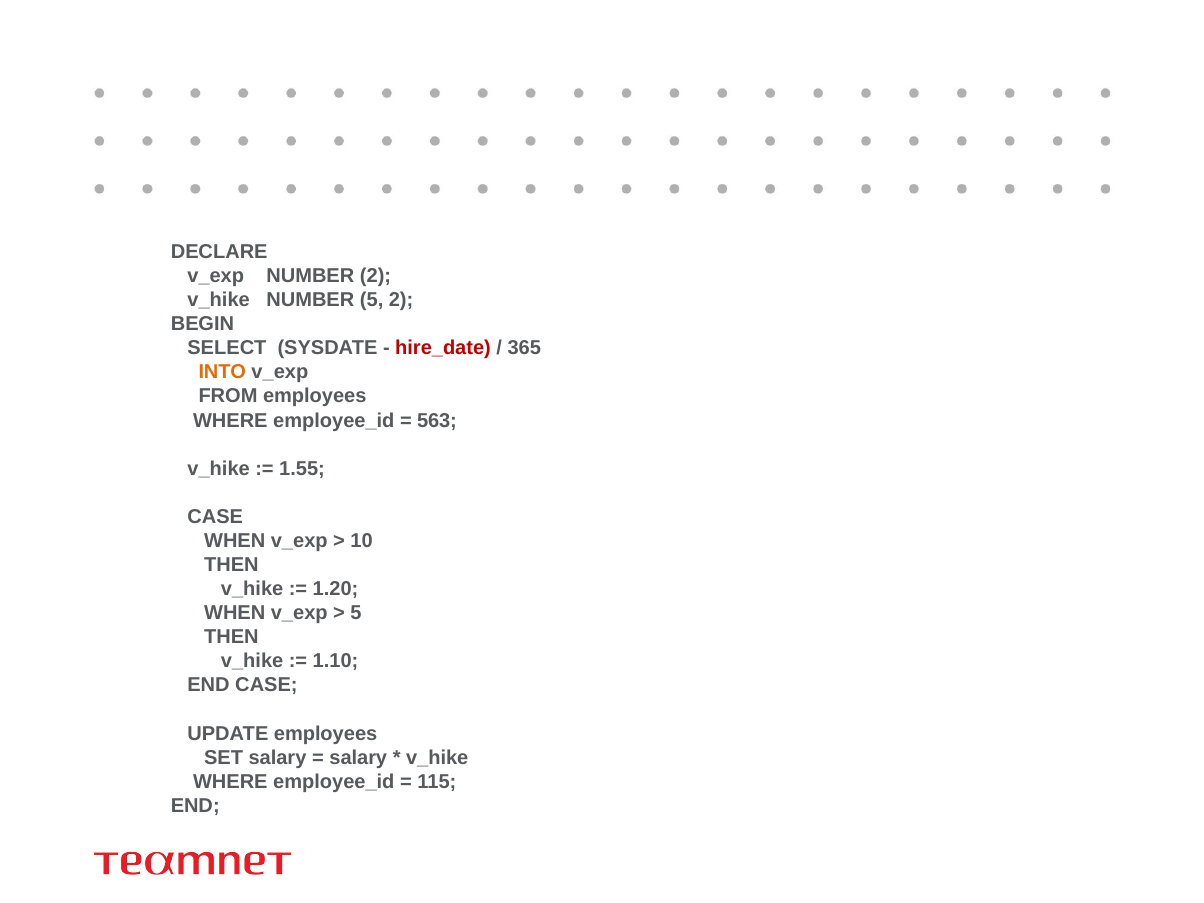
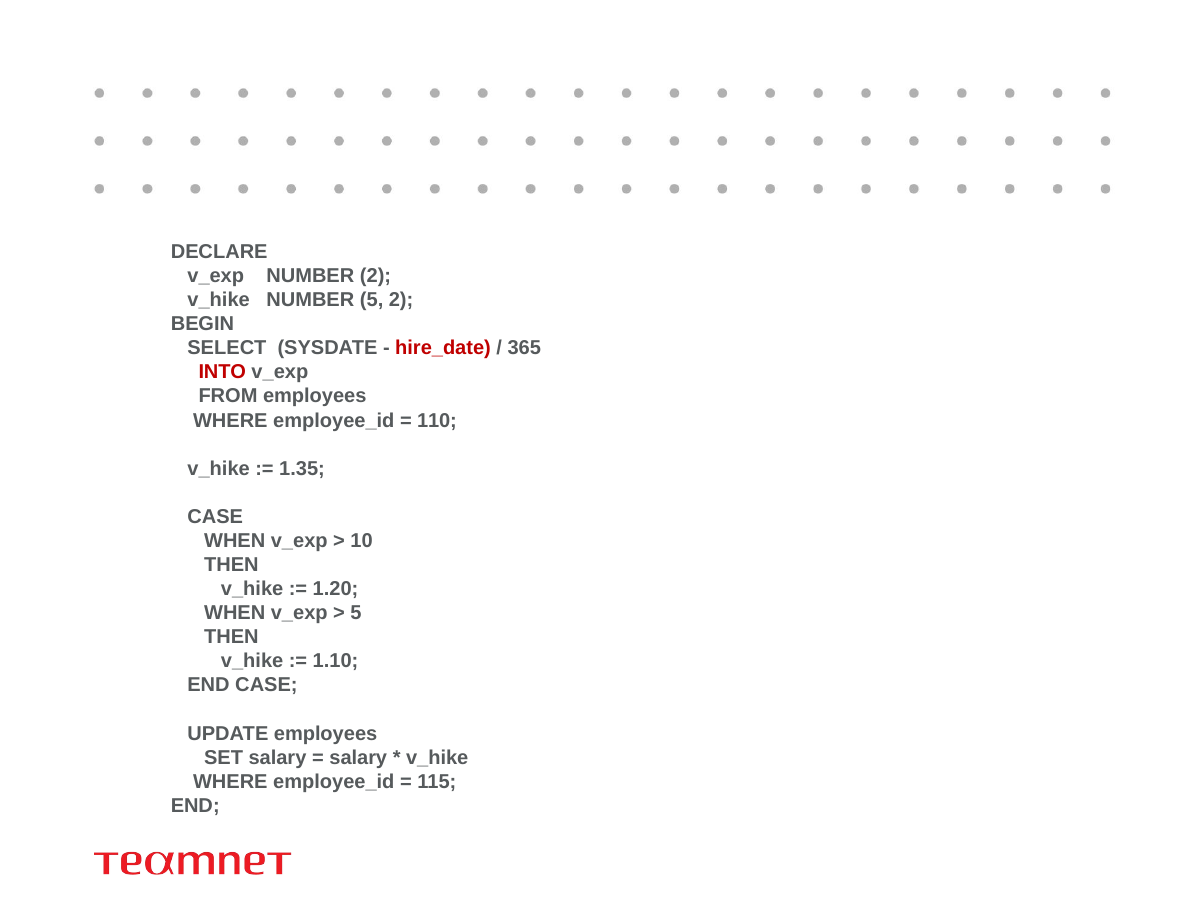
INTO colour: orange -> red (222, 372)
563: 563 -> 110 (437, 420)
1.55: 1.55 -> 1.35 (302, 469)
